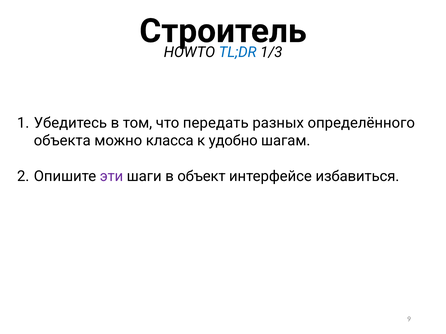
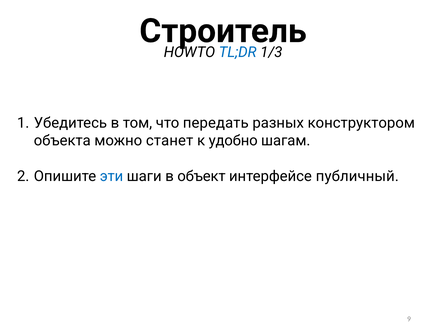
определённого: определённого -> конструктором (361, 123)
класса: класса -> станет (170, 141)
эти colour: purple -> blue (111, 177)
избавиться: избавиться -> публичный (357, 177)
